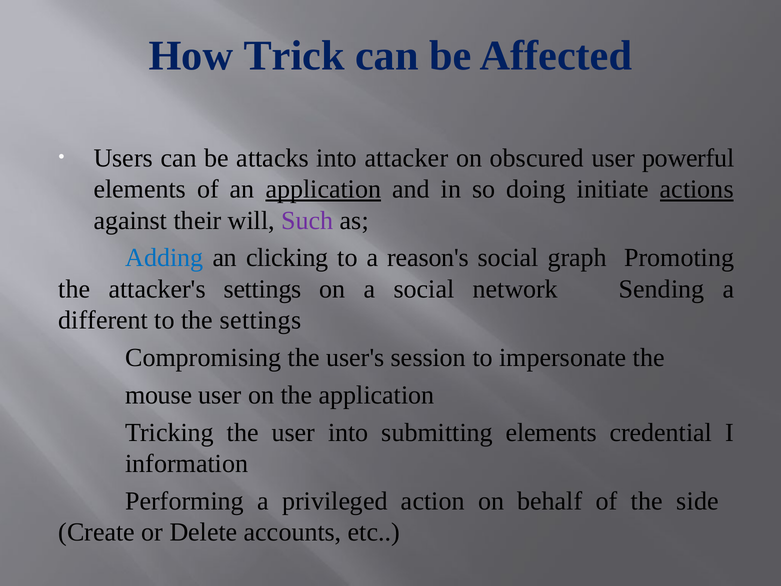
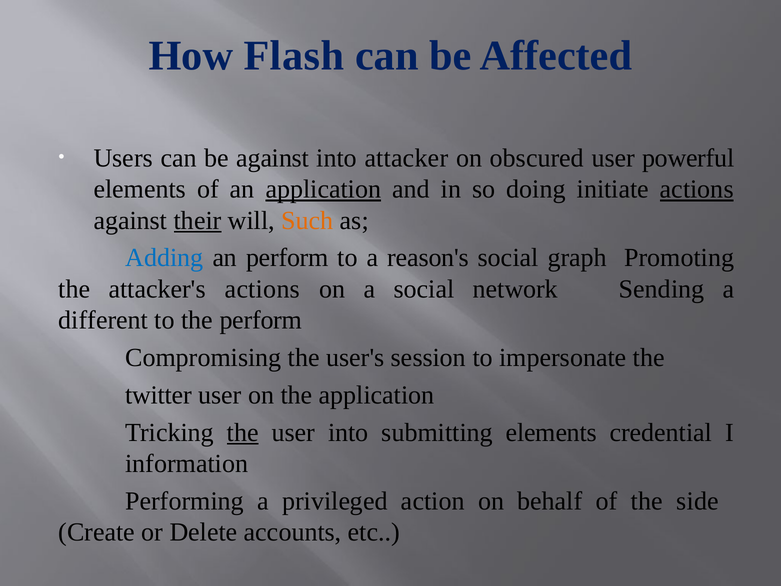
Trick: Trick -> Flash (294, 56)
be attacks: attacks -> against (273, 158)
their underline: none -> present (198, 220)
Such colour: purple -> orange (307, 220)
an clicking: clicking -> perform (287, 258)
attacker's settings: settings -> actions (262, 289)
the settings: settings -> perform (261, 320)
mouse: mouse -> twitter (159, 395)
the underline: none -> present (243, 432)
